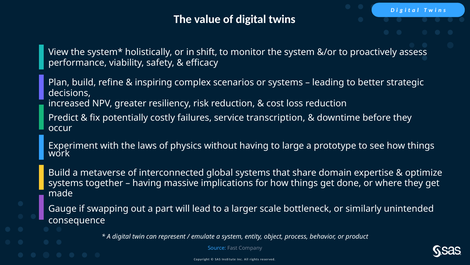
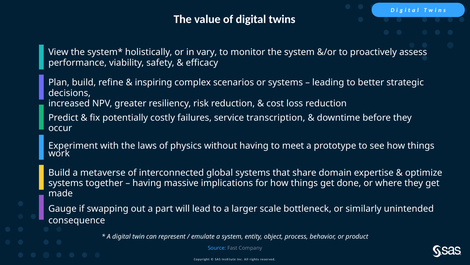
shift: shift -> vary (207, 52)
large: large -> meet (293, 145)
